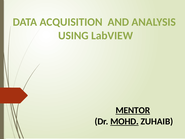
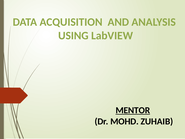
MOHD underline: present -> none (124, 121)
